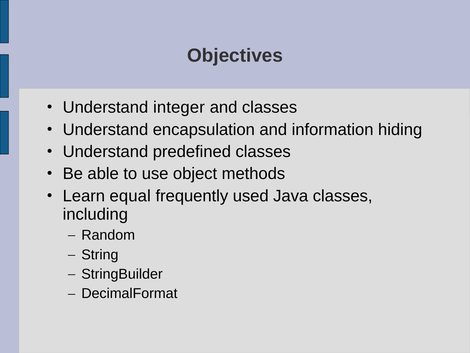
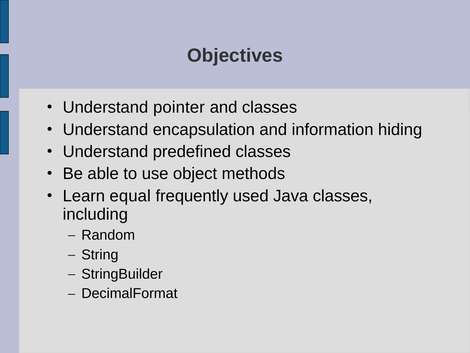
integer: integer -> pointer (179, 107)
